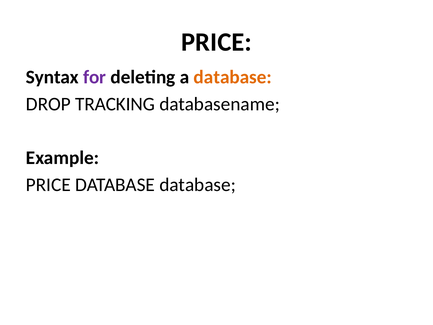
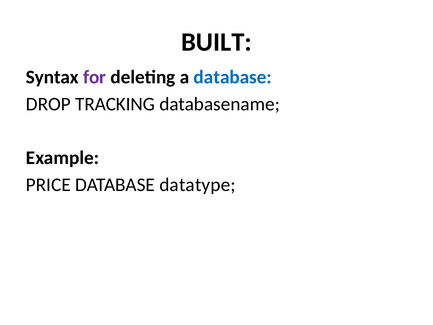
PRICE: PRICE -> BUILT (216, 42)
database colour: orange -> blue (233, 77)
DATABASE database: database -> datatype (198, 185)
